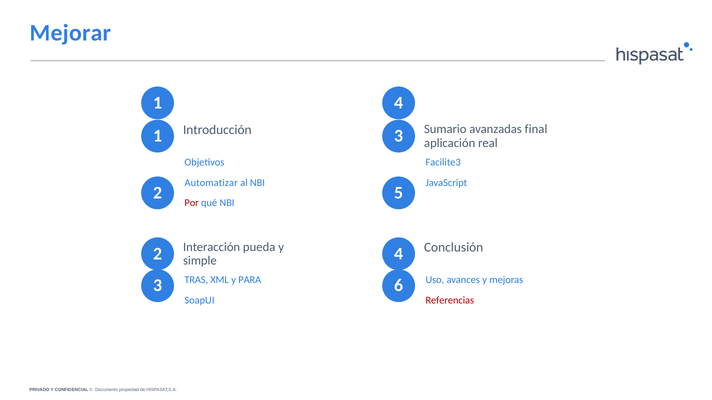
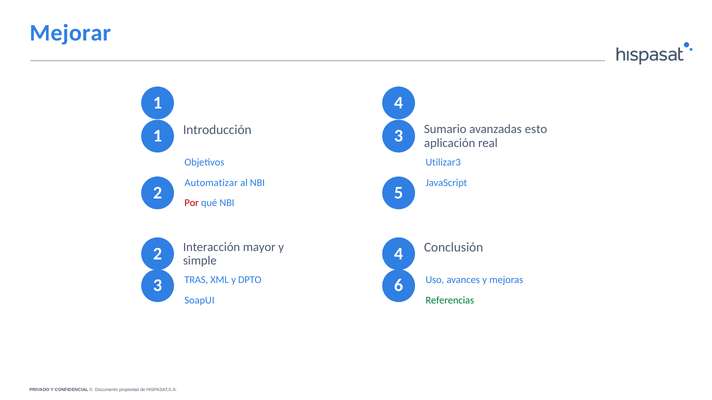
final: final -> esto (536, 129)
Facilite3: Facilite3 -> Utilizar3 (443, 163)
pueda: pueda -> mayor (259, 247)
PARA: PARA -> DPTO (250, 280)
Referencias colour: red -> green (450, 301)
